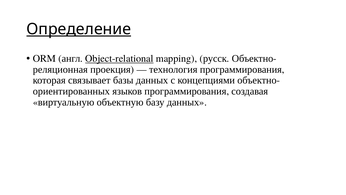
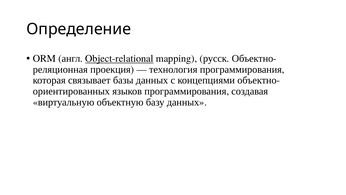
Определение underline: present -> none (79, 29)
